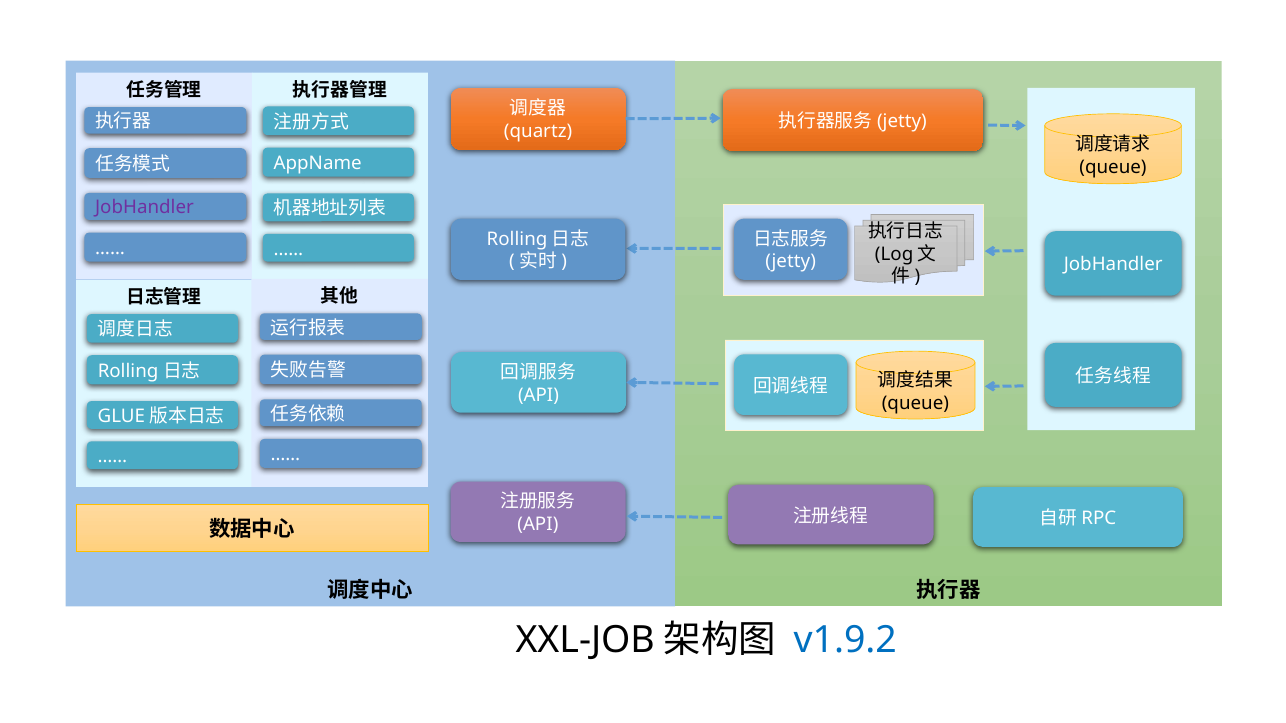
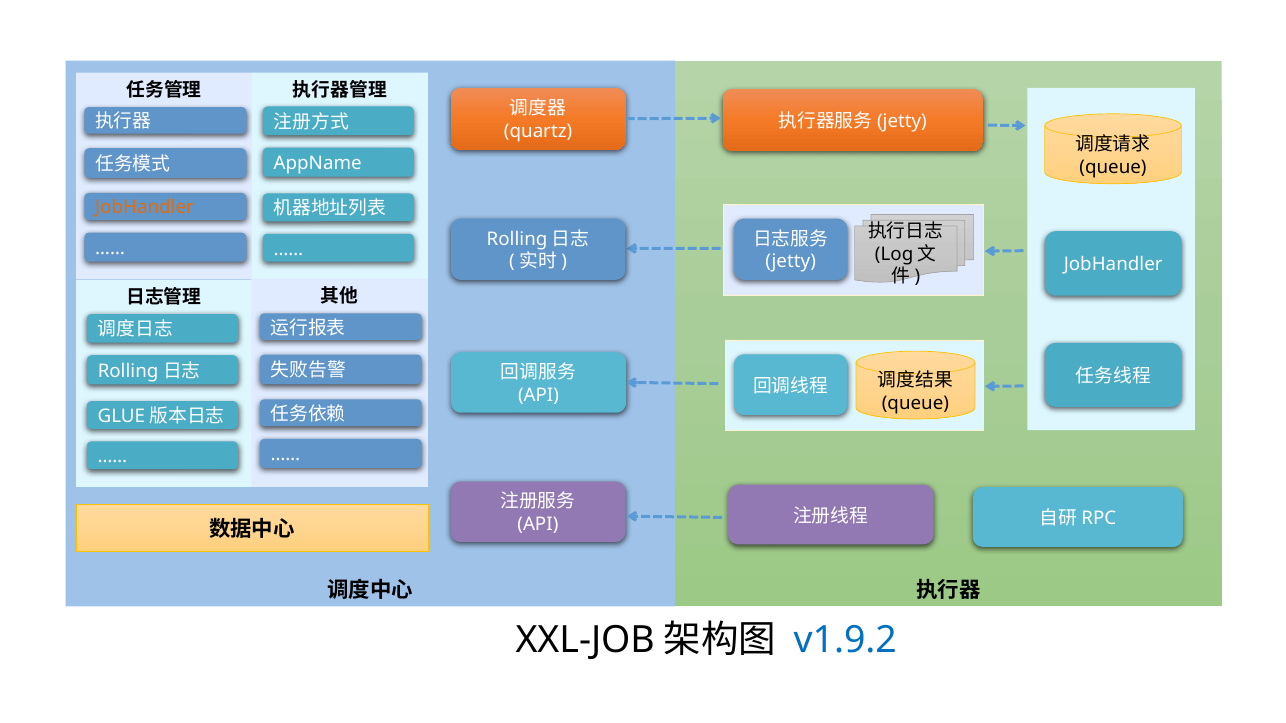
JobHandler colour: purple -> orange (145, 208)
